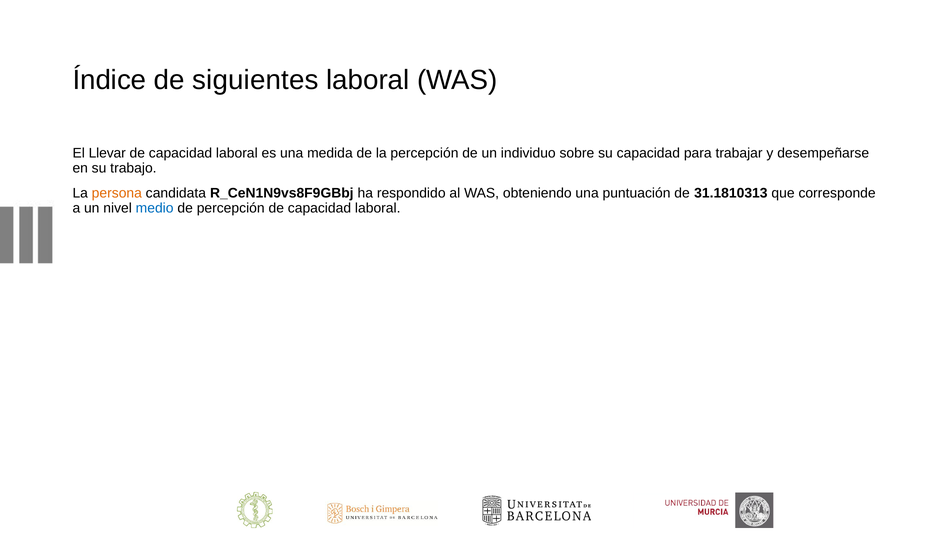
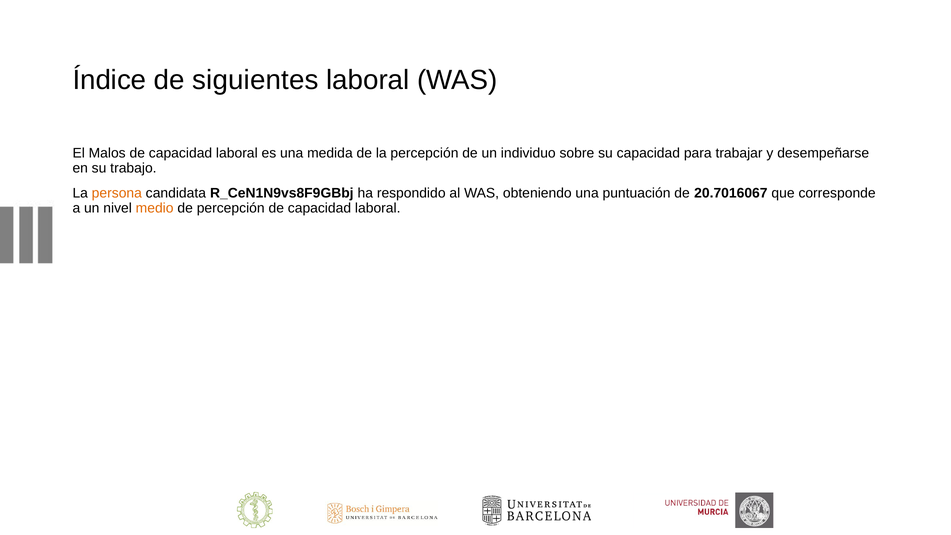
Llevar: Llevar -> Malos (107, 153)
31.1810313: 31.1810313 -> 20.7016067 (731, 193)
medio colour: blue -> orange (155, 208)
